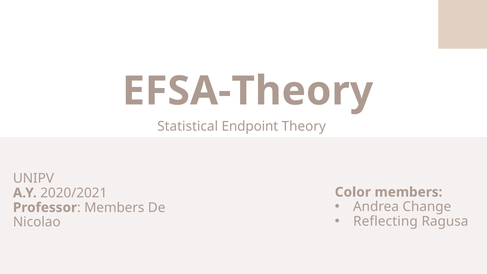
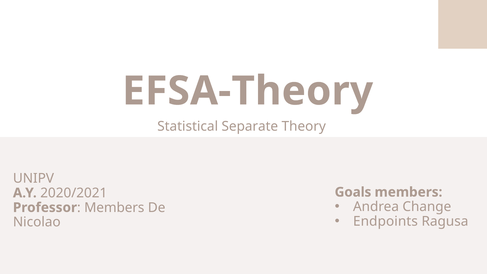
Endpoint: Endpoint -> Separate (250, 126)
Color: Color -> Goals (353, 192)
Reflecting: Reflecting -> Endpoints (385, 221)
